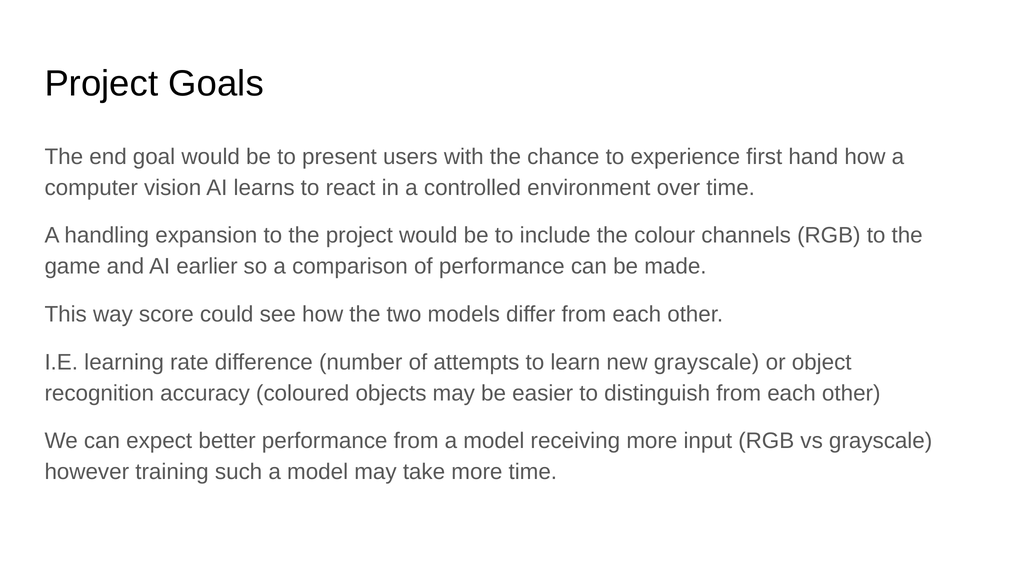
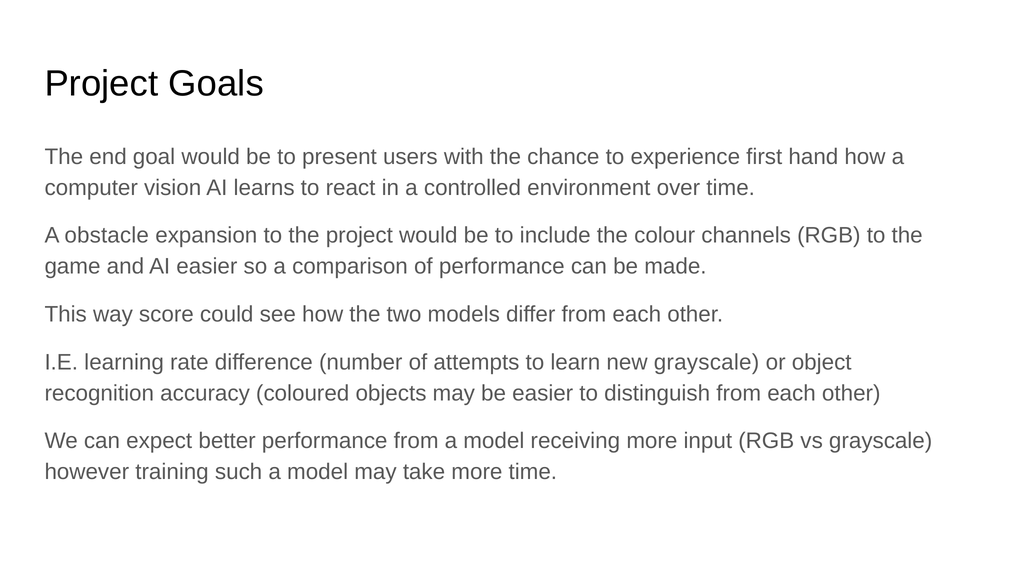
handling: handling -> obstacle (107, 235)
AI earlier: earlier -> easier (207, 266)
